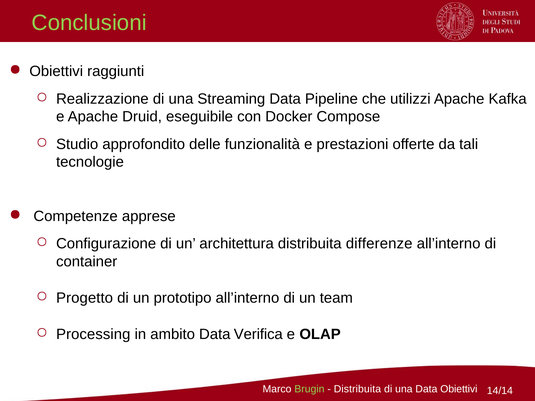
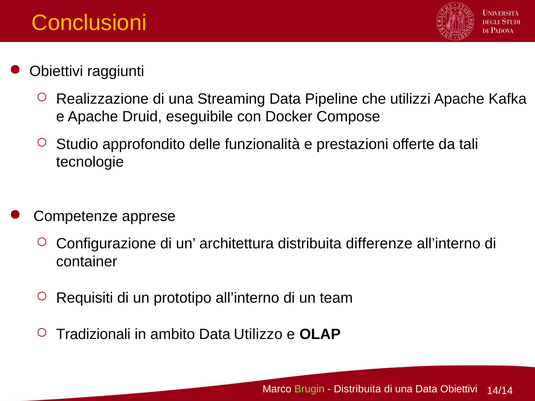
Conclusioni colour: light green -> yellow (89, 23)
Progetto: Progetto -> Requisiti (85, 298)
Processing: Processing -> Tradizionali (93, 335)
Verifica: Verifica -> Utilizzo (258, 335)
